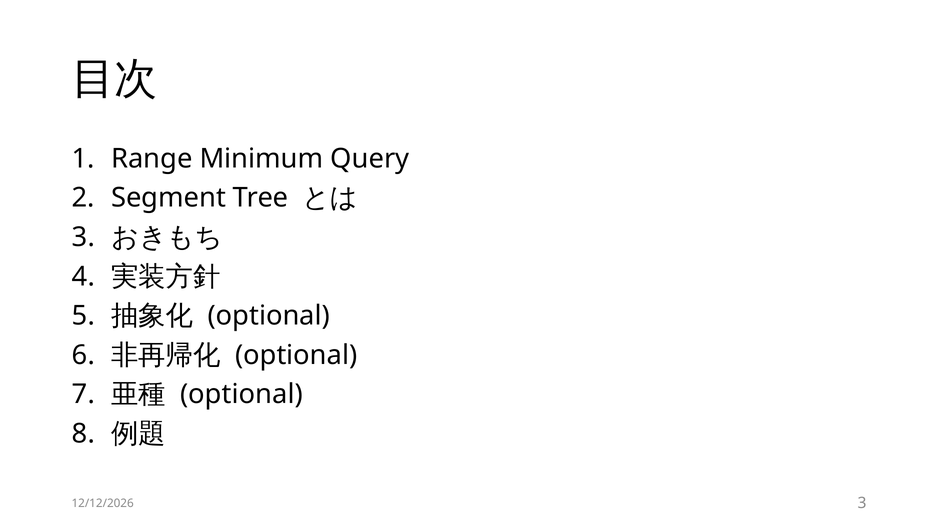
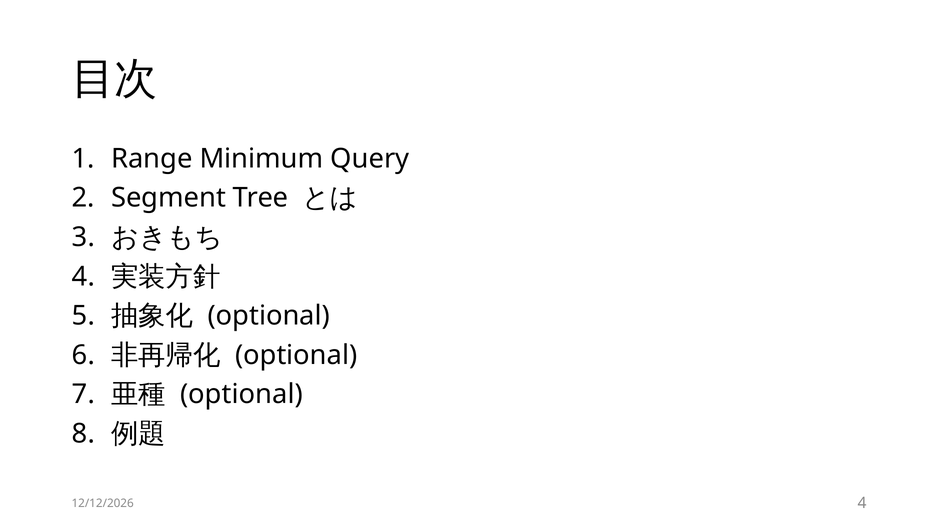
3: 3 -> 4 (862, 503)
